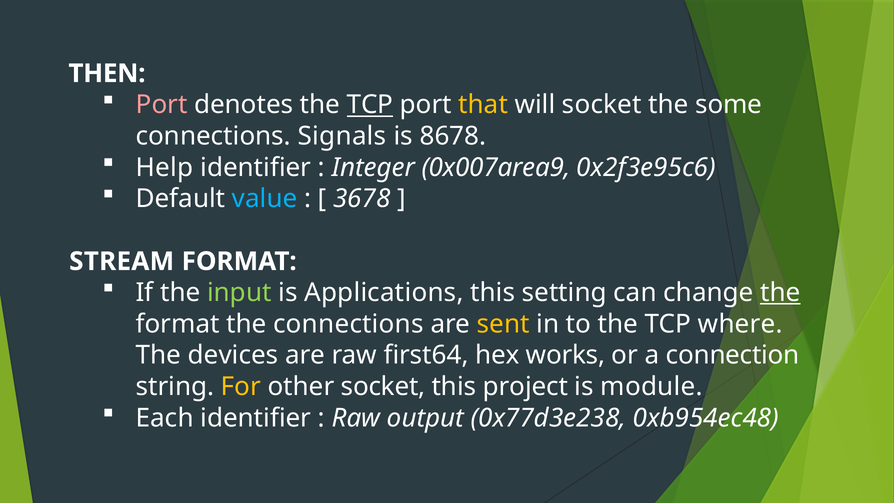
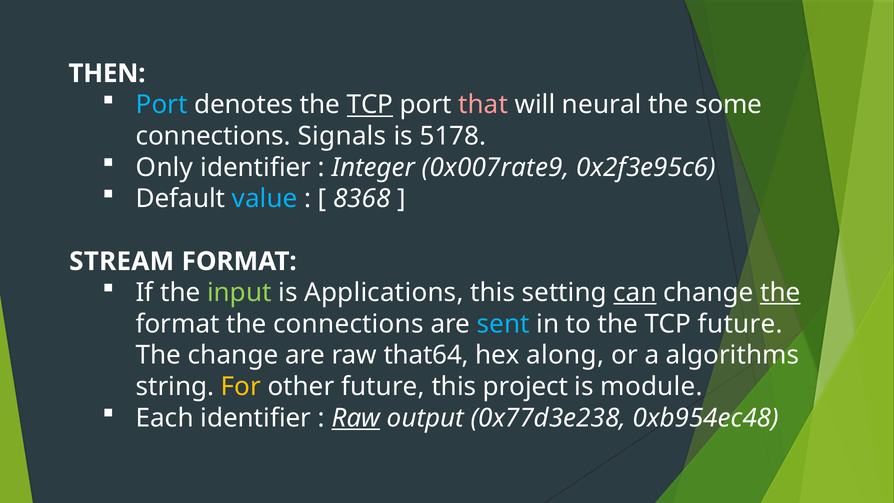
Port colour: pink -> light blue (162, 105)
that colour: yellow -> pink (483, 105)
will socket: socket -> neural (602, 105)
8678: 8678 -> 5178 (453, 136)
Help: Help -> Only (165, 167)
0x007area9: 0x007area9 -> 0x007rate9 (496, 167)
3678: 3678 -> 8368 (362, 199)
can underline: none -> present (635, 293)
sent colour: yellow -> light blue (503, 324)
TCP where: where -> future (740, 324)
The devices: devices -> change (233, 355)
first64: first64 -> that64 (426, 355)
works: works -> along (565, 355)
connection: connection -> algorithms (732, 355)
other socket: socket -> future (383, 387)
Raw underline: none -> present (356, 418)
